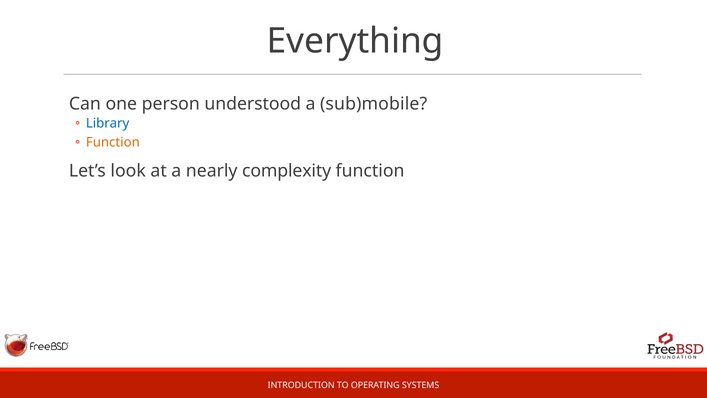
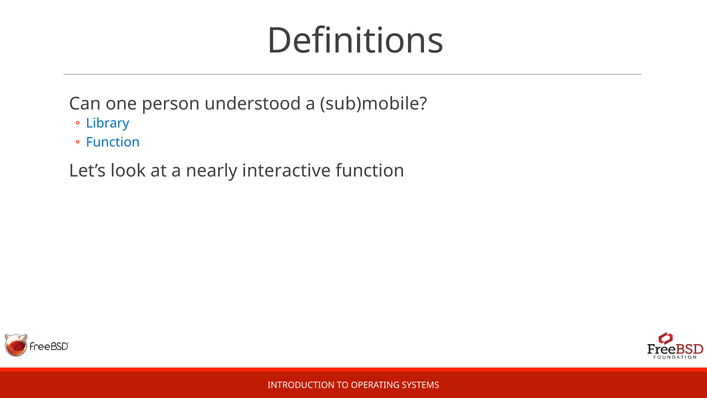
Everything: Everything -> Definitions (355, 41)
Function colour: orange -> blue (113, 142)
complexity: complexity -> interactive (286, 171)
